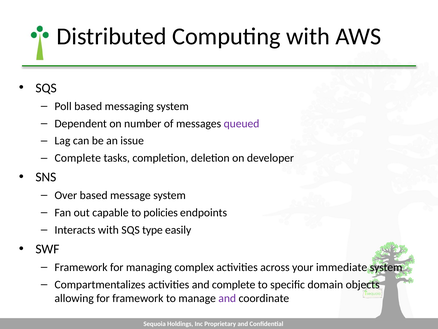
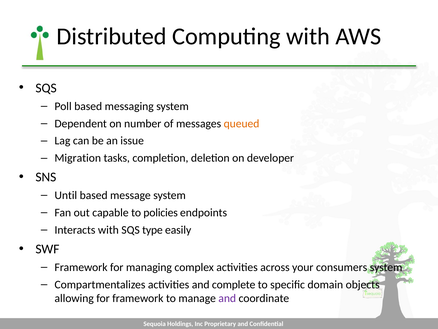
queued colour: purple -> orange (242, 123)
Complete: Complete -> Migration (78, 158)
Over: Over -> Until (66, 195)
immediate: immediate -> consumers (342, 267)
